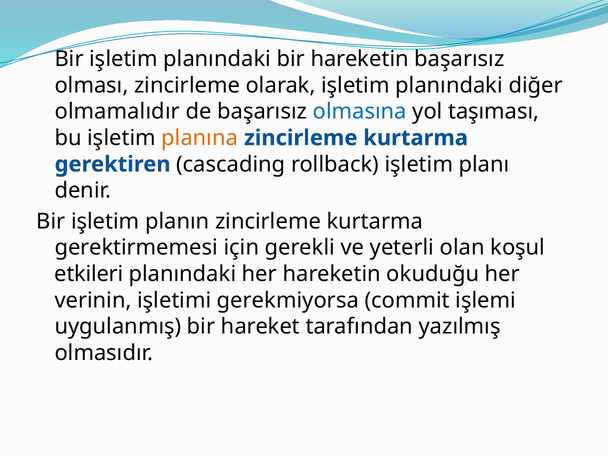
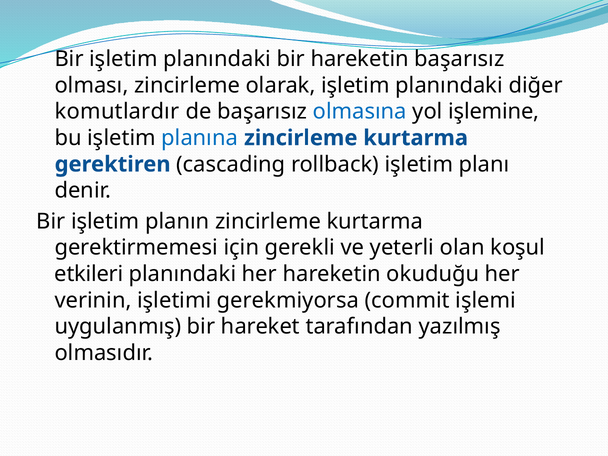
olmamalıdır: olmamalıdır -> komutlardır (117, 112)
taşıması: taşıması -> işlemine (494, 112)
planına colour: orange -> blue (200, 138)
